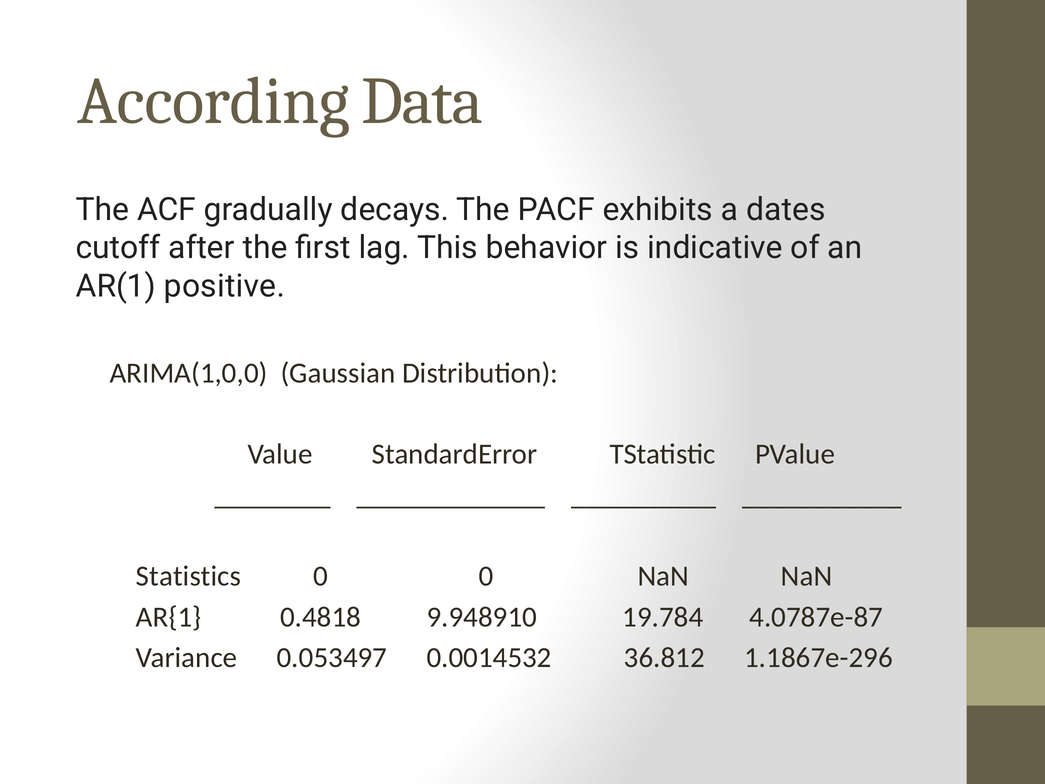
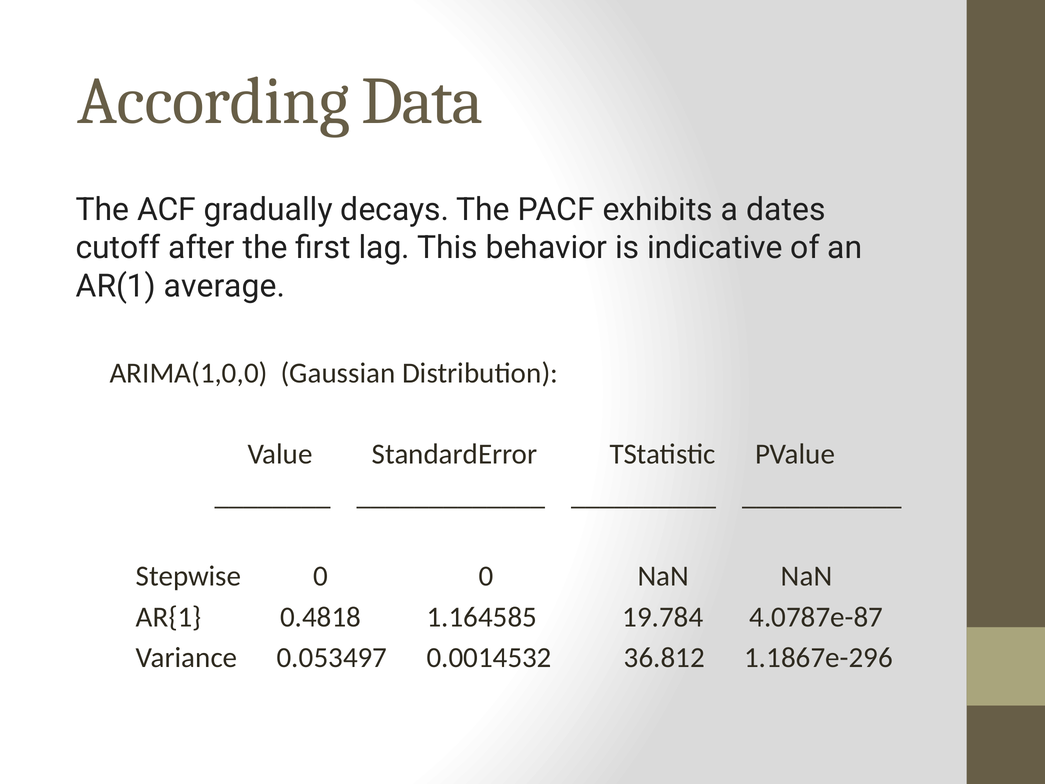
positive: positive -> average (225, 286)
Statistics: Statistics -> Stepwise (189, 576)
9.948910: 9.948910 -> 1.164585 (482, 617)
